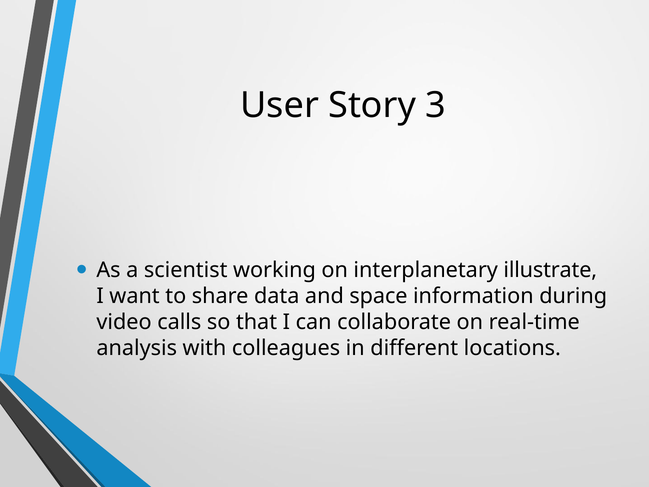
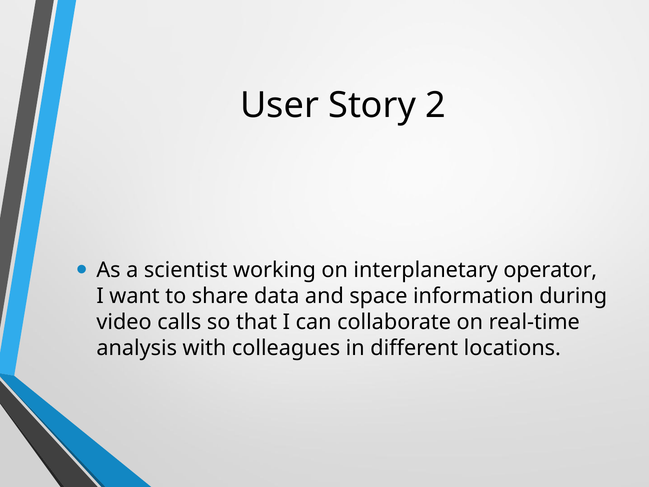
3: 3 -> 2 (436, 105)
illustrate: illustrate -> operator (550, 270)
